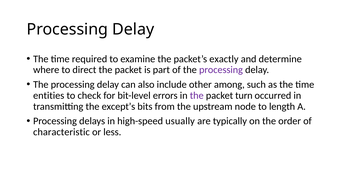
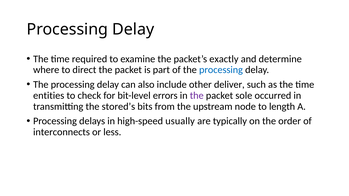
processing colour: purple -> blue (221, 70)
among: among -> deliver (229, 85)
turn: turn -> sole (244, 96)
except’s: except’s -> stored’s (118, 107)
characteristic: characteristic -> interconnects (62, 132)
